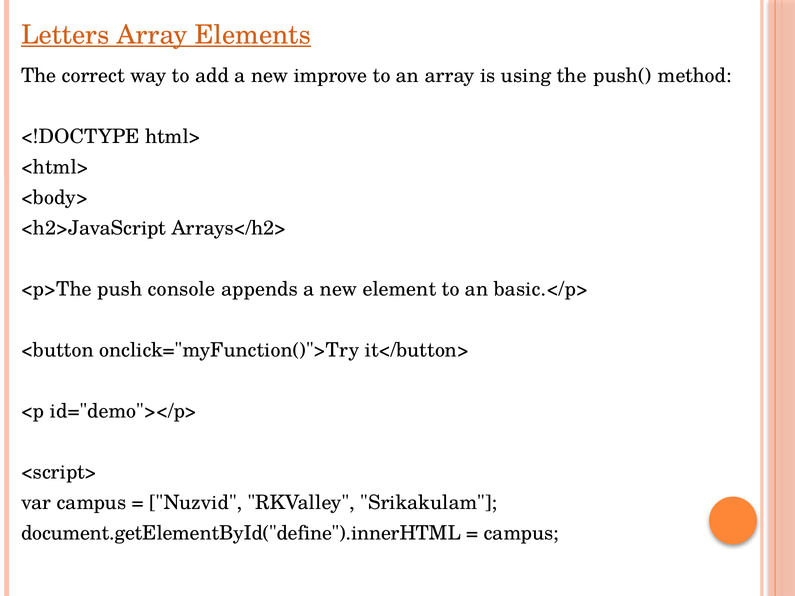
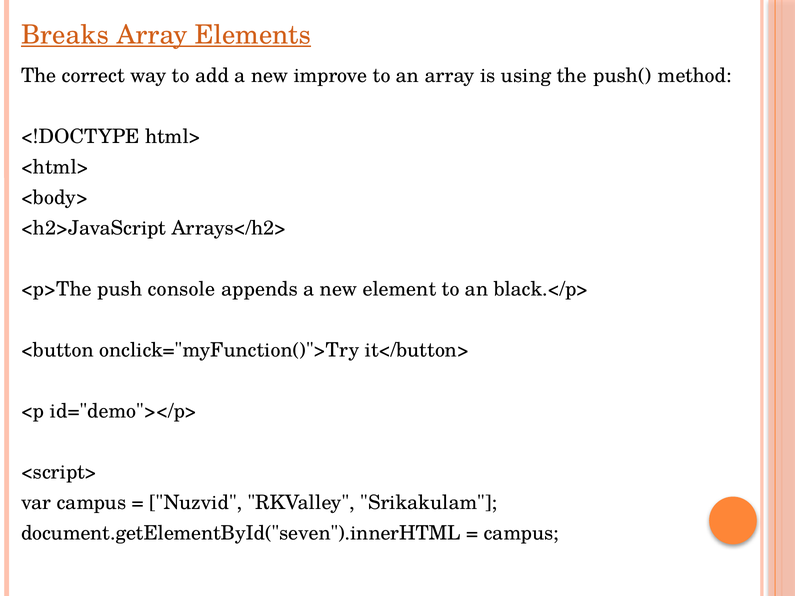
Letters: Letters -> Breaks (65, 35)
basic.</p>: basic.</p> -> black.</p> (541, 289)
document.getElementById("define").innerHTML: document.getElementById("define").innerHTML -> document.getElementById("seven").innerHTML (241, 533)
